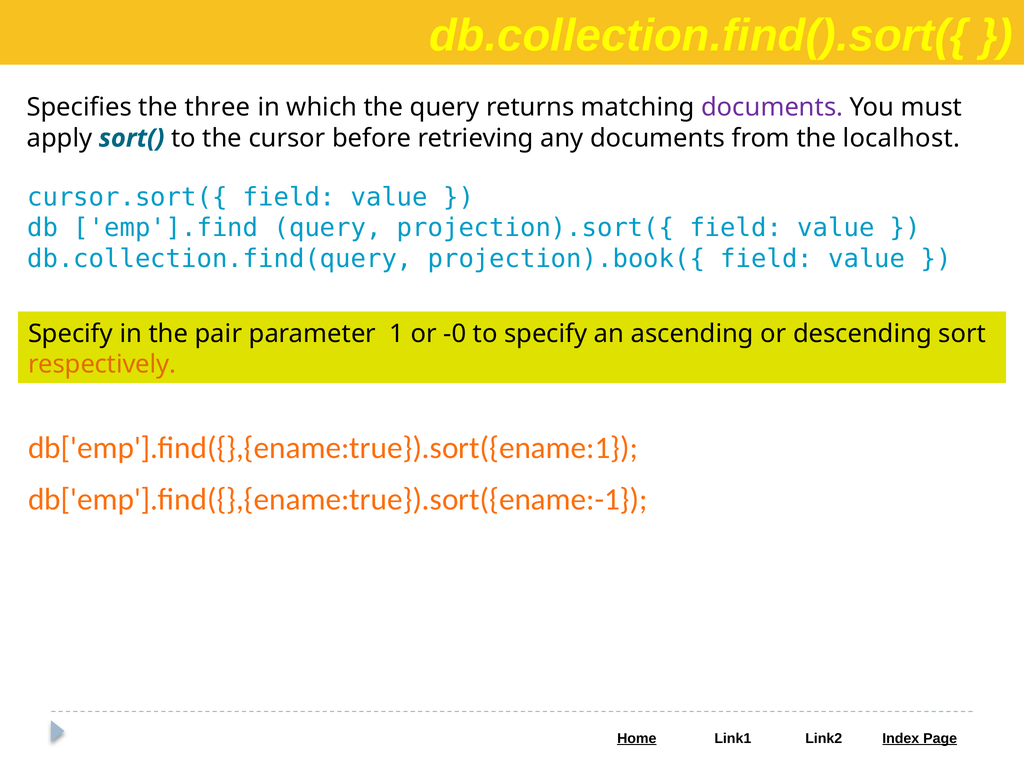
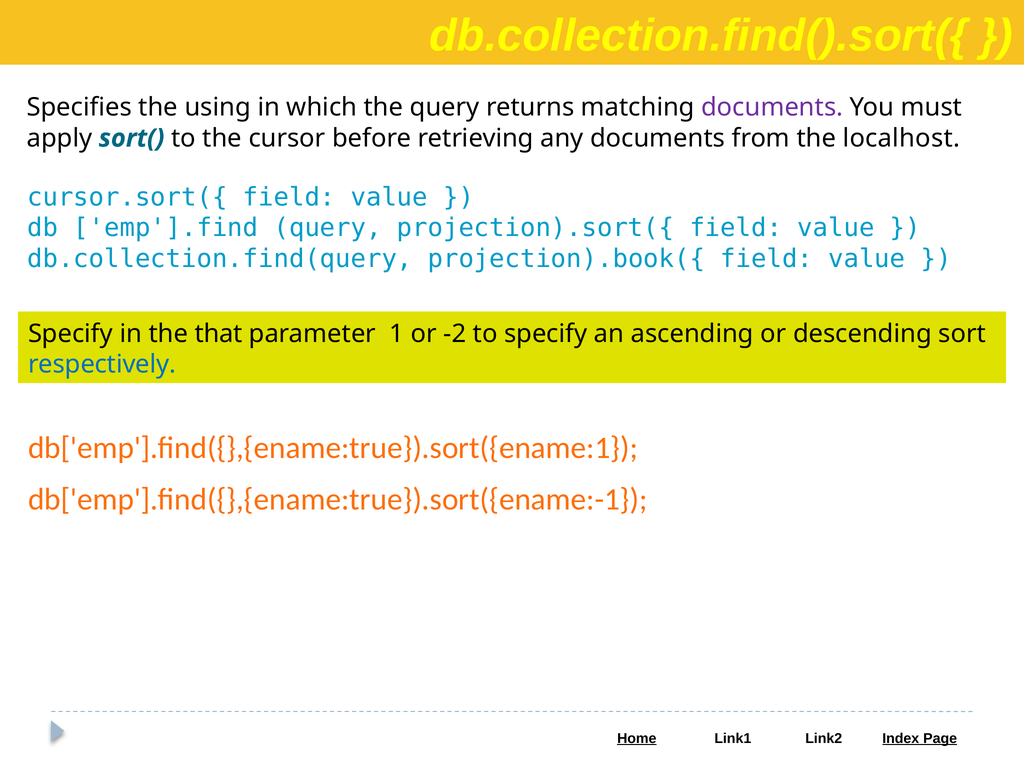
three: three -> using (218, 107)
pair: pair -> that (219, 334)
-0: -0 -> -2 (455, 334)
respectively colour: orange -> blue (102, 365)
